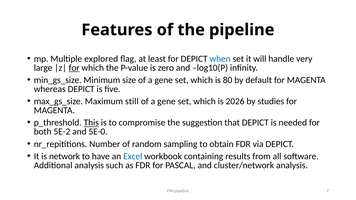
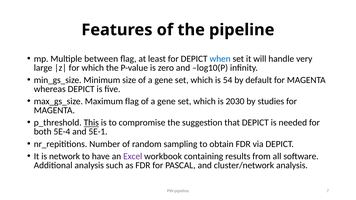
explored: explored -> between (101, 59)
for underline: present -> none (74, 68)
80: 80 -> 54 (228, 80)
Maximum still: still -> flag (132, 101)
2026: 2026 -> 2030 (235, 101)
5E-2: 5E-2 -> 5E-4 (62, 132)
5E-0: 5E-0 -> 5E-1 (98, 132)
Excel colour: blue -> purple (133, 157)
